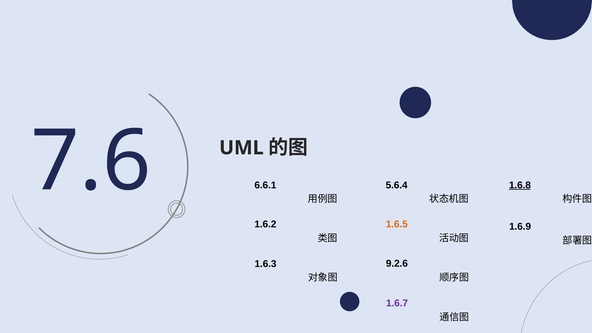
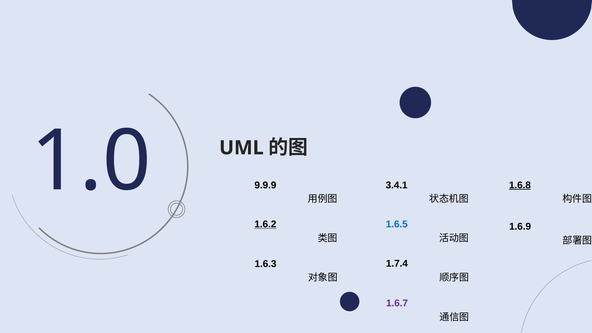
7.6: 7.6 -> 1.0 (91, 161)
6.6.1: 6.6.1 -> 9.9.9 (265, 185)
5.6.4: 5.6.4 -> 3.4.1 (397, 185)
1.6.2 underline: none -> present (265, 224)
1.6.5 colour: orange -> blue (397, 224)
9.2.6: 9.2.6 -> 1.7.4 (397, 264)
